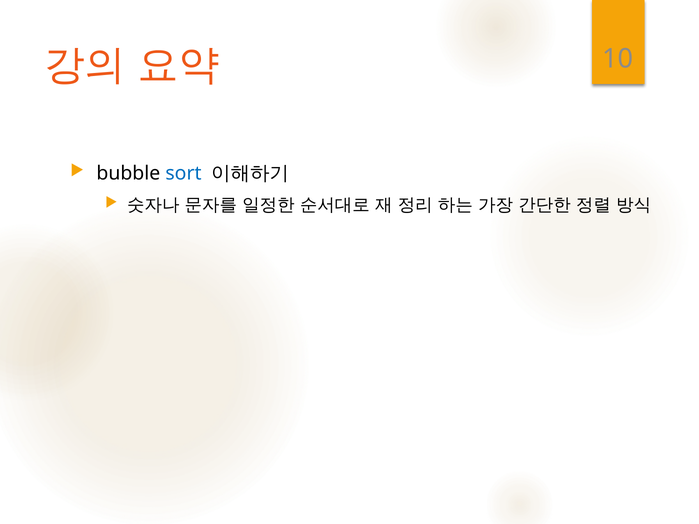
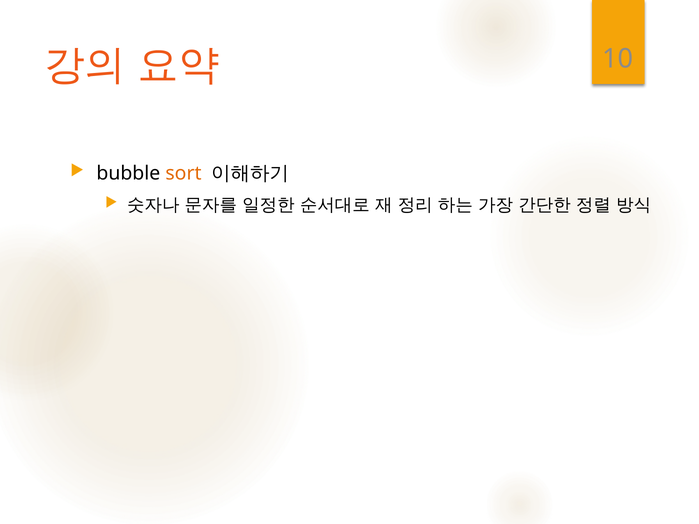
sort colour: blue -> orange (183, 173)
